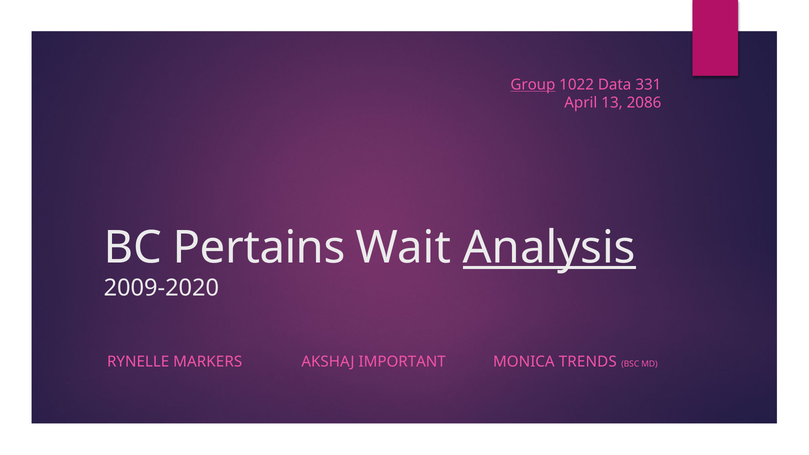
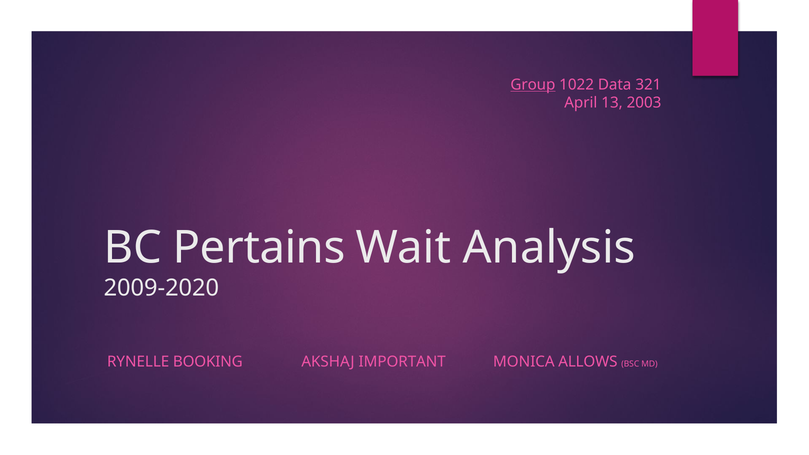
331: 331 -> 321 (648, 85)
2086: 2086 -> 2003 (644, 103)
Analysis underline: present -> none (549, 248)
MARKERS: MARKERS -> BOOKING (208, 362)
TRENDS: TRENDS -> ALLOWS (588, 362)
